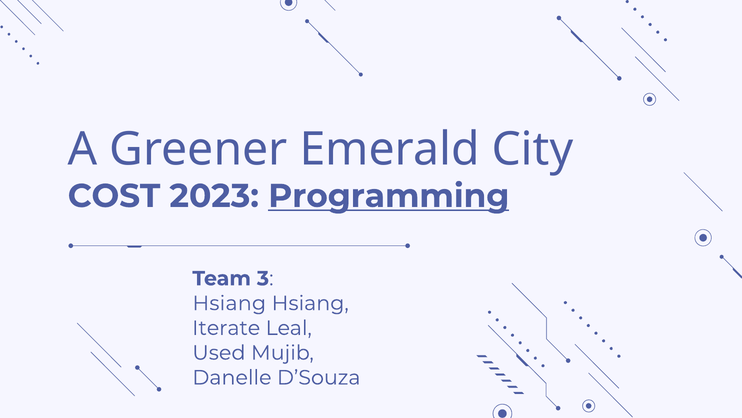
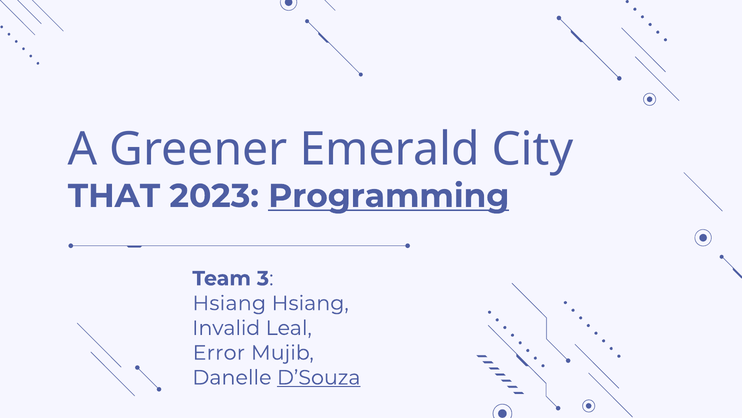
COST: COST -> THAT (114, 196)
Iterate: Iterate -> Invalid (226, 328)
Used: Used -> Error (219, 352)
D’Souza underline: none -> present (319, 377)
